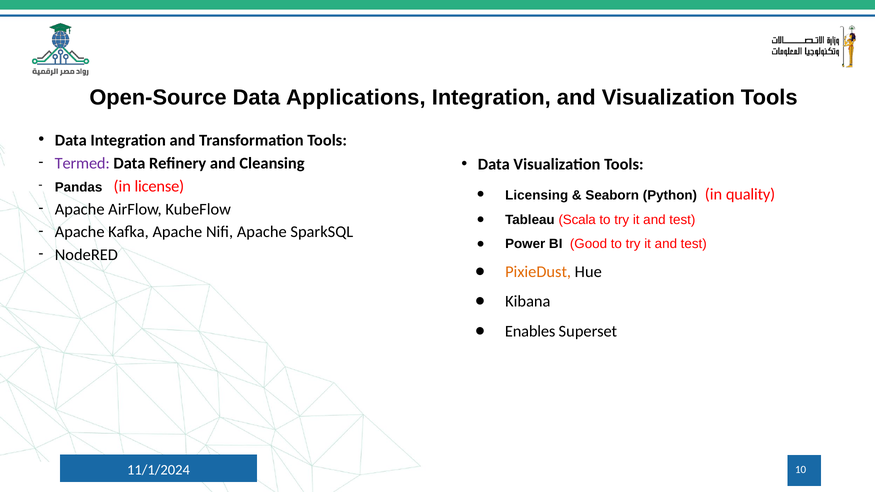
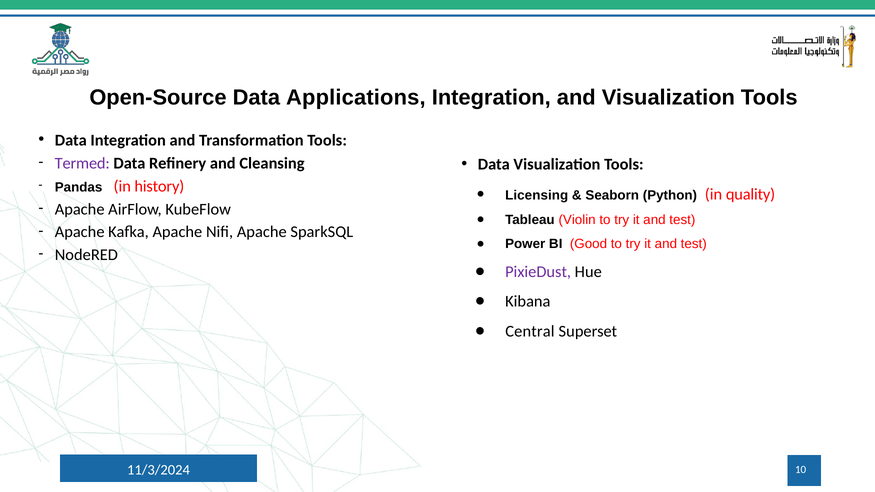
license: license -> history (159, 186)
Scala: Scala -> Violin (577, 220)
PixieDust colour: orange -> purple (538, 272)
Enables: Enables -> Central (530, 331)
11/1/2024: 11/1/2024 -> 11/3/2024 (158, 470)
